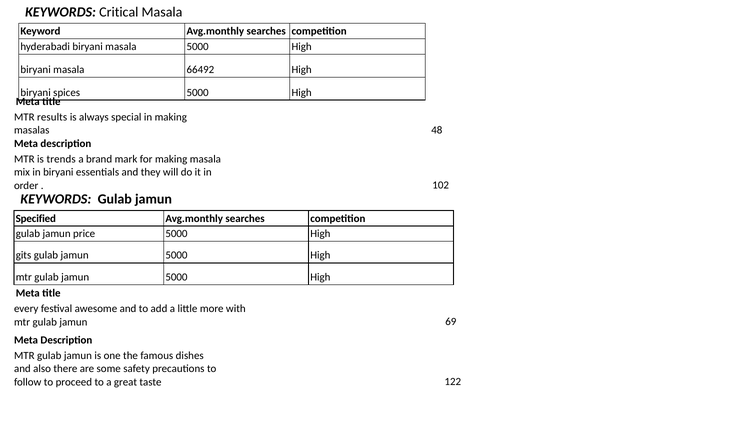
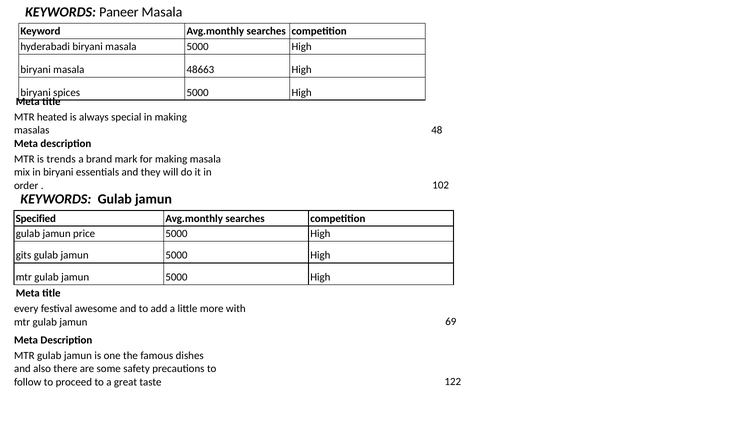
Critical: Critical -> Paneer (119, 12)
66492: 66492 -> 48663 (200, 69)
results: results -> heated (52, 117)
